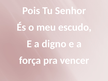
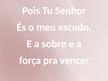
digno: digno -> sobre (54, 44)
